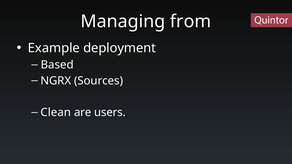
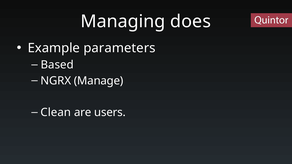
from: from -> does (191, 22)
deployment: deployment -> parameters (119, 48)
Sources: Sources -> Manage (99, 81)
